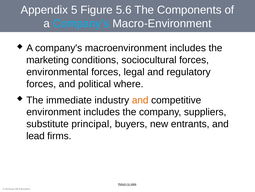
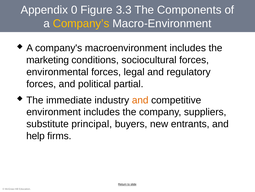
5: 5 -> 0 (74, 10)
5.6: 5.6 -> 3.3 (124, 10)
Company’s colour: light blue -> yellow (81, 24)
where: where -> partial (129, 84)
lead: lead -> help (35, 135)
